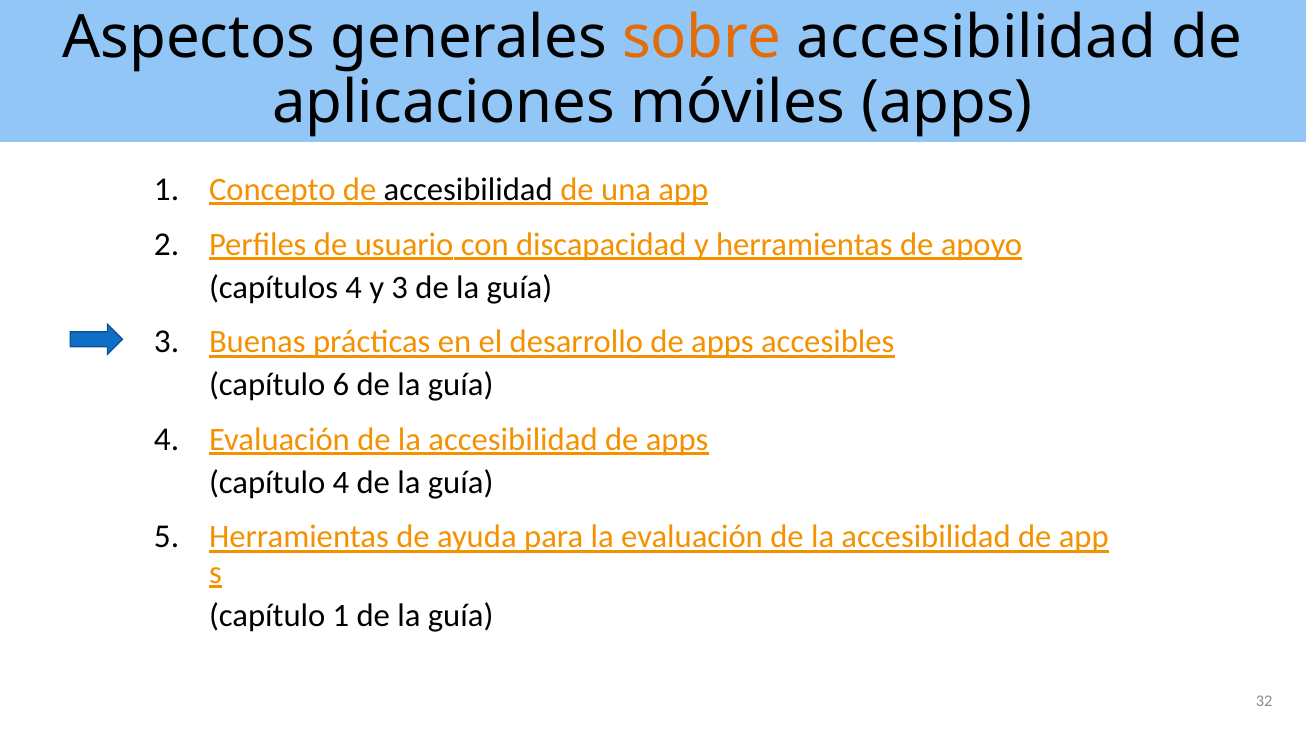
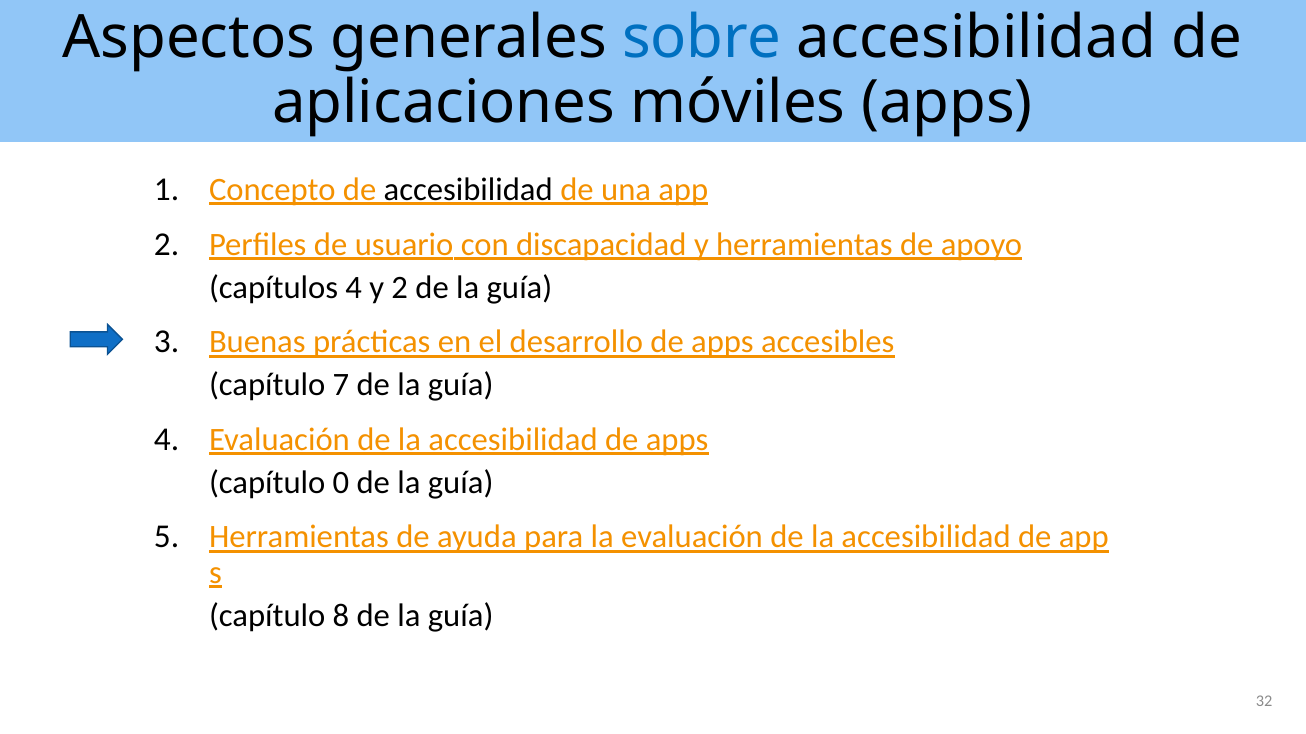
sobre colour: orange -> blue (702, 38)
y 3: 3 -> 2 (400, 288)
6: 6 -> 7 (341, 385)
capítulo 4: 4 -> 0 (341, 483)
capítulo 1: 1 -> 8 (341, 616)
